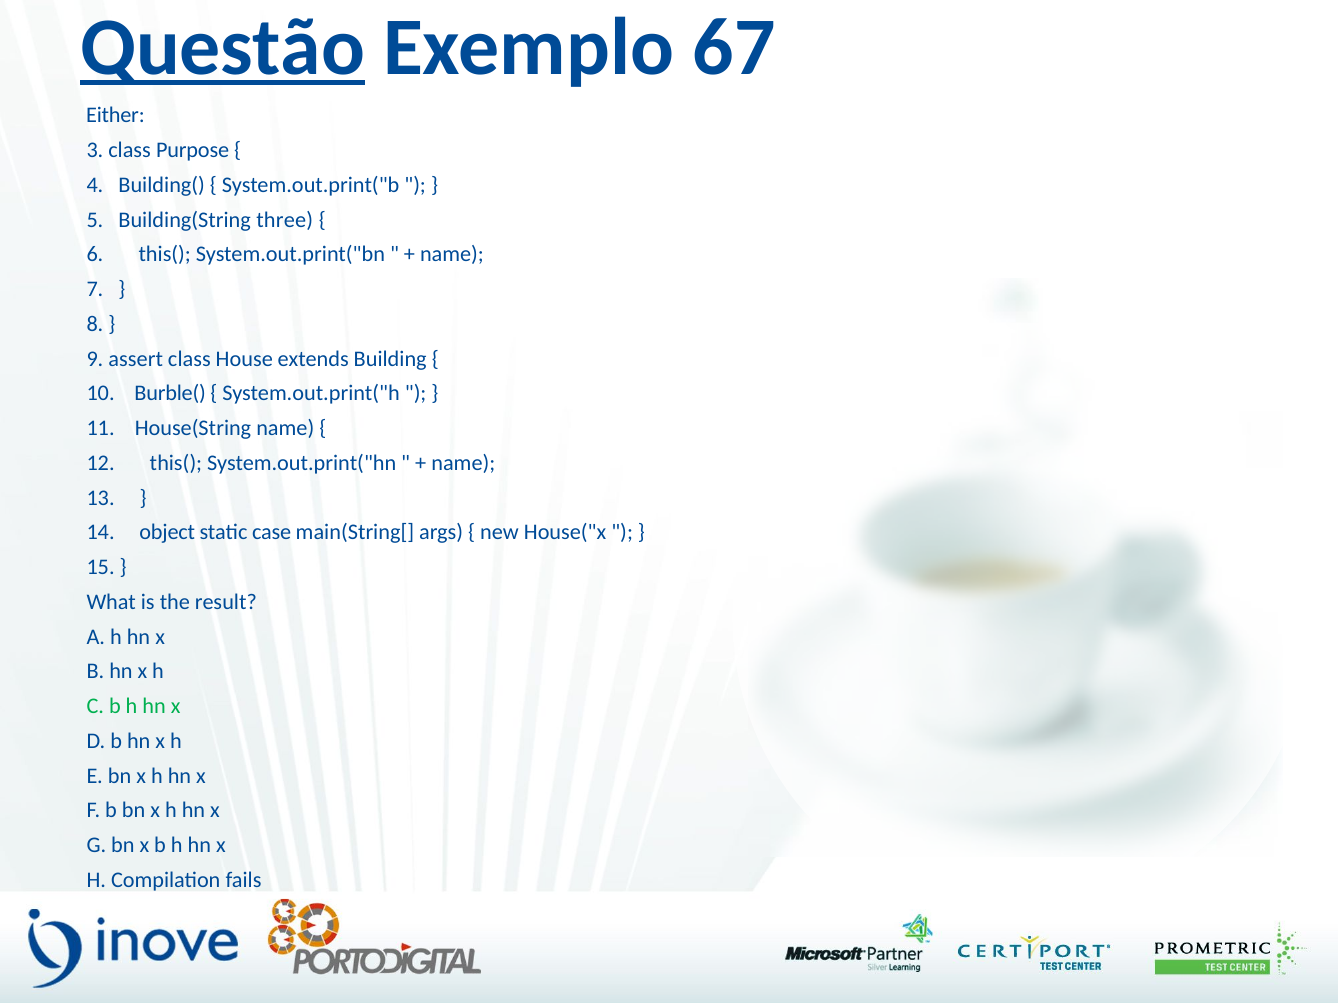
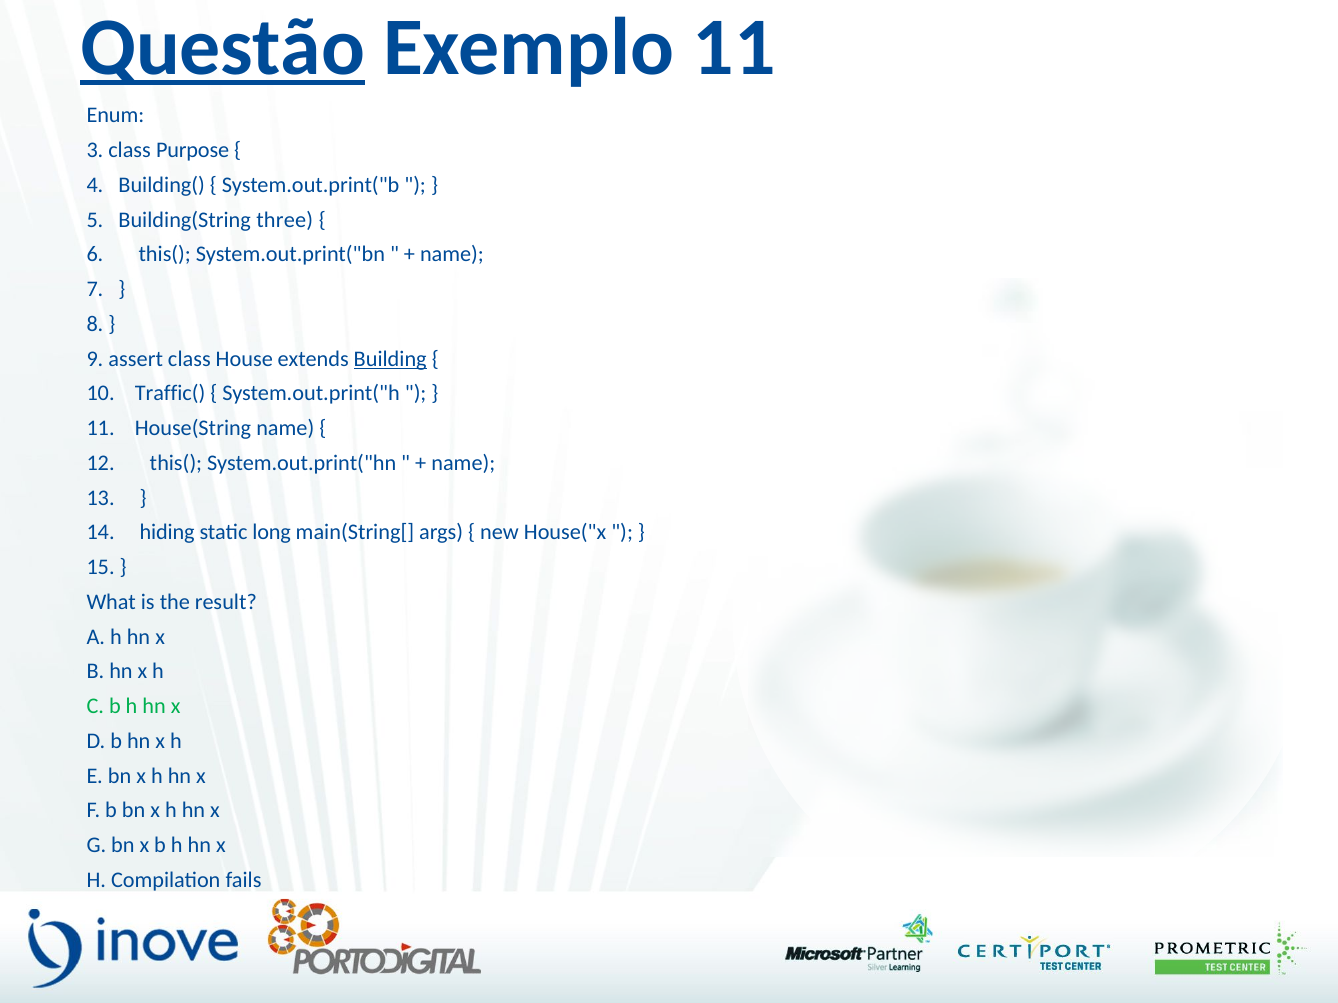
Exemplo 67: 67 -> 11 (734, 48)
Either: Either -> Enum (115, 116)
Building underline: none -> present (390, 359)
Burble(: Burble( -> Traffic( (170, 394)
object: object -> hiding (167, 533)
case: case -> long (272, 533)
